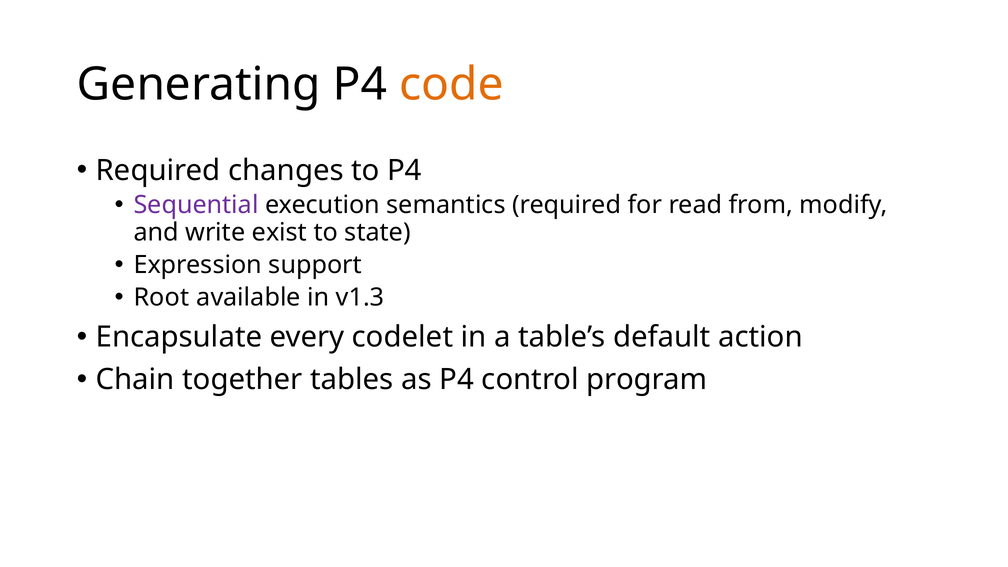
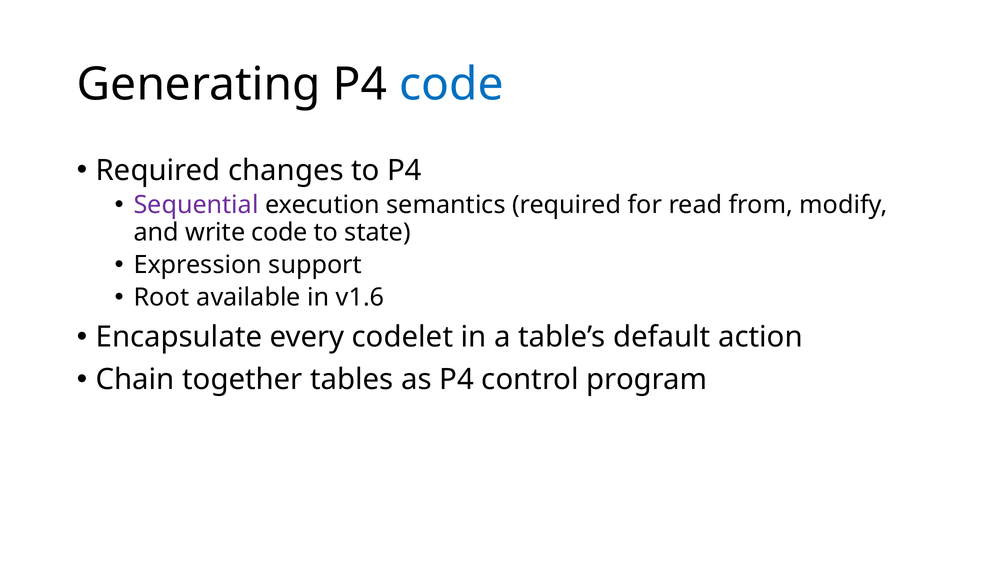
code colour: orange -> blue (451, 85)
write exist: exist -> code (280, 232)
v1.3: v1.3 -> v1.6 (360, 297)
